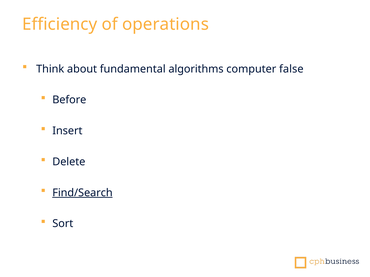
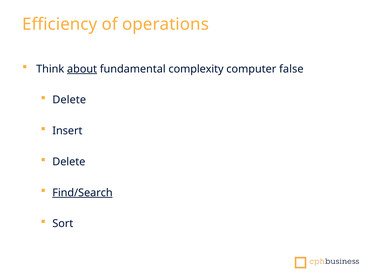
about underline: none -> present (82, 69)
algorithms: algorithms -> complexity (196, 69)
Before: Before -> Delete (69, 100)
